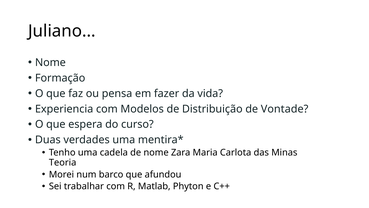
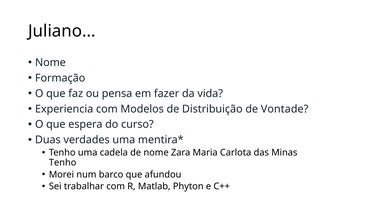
Teoria: Teoria -> Tenho (63, 162)
